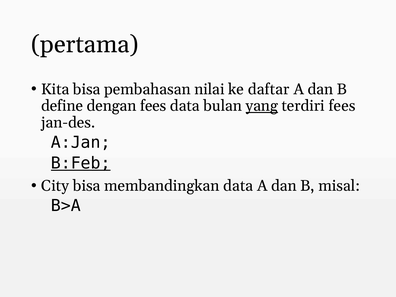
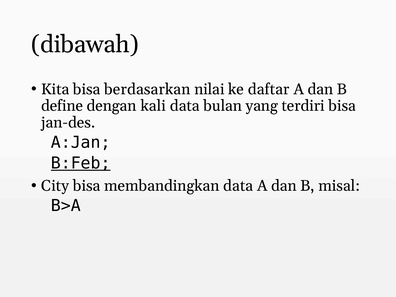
pertama: pertama -> dibawah (85, 44)
pembahasan: pembahasan -> berdasarkan (147, 89)
dengan fees: fees -> kali (153, 106)
yang underline: present -> none (262, 106)
terdiri fees: fees -> bisa (342, 106)
